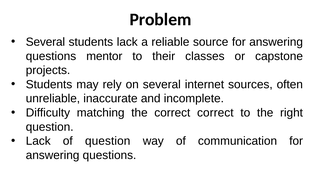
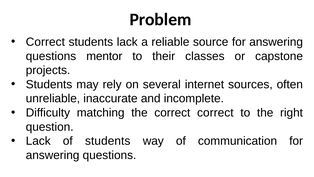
Several: Several -> Correct (45, 42)
of question: question -> students (108, 141)
